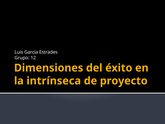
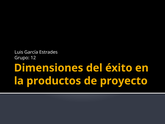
intrínseca: intrínseca -> productos (54, 81)
